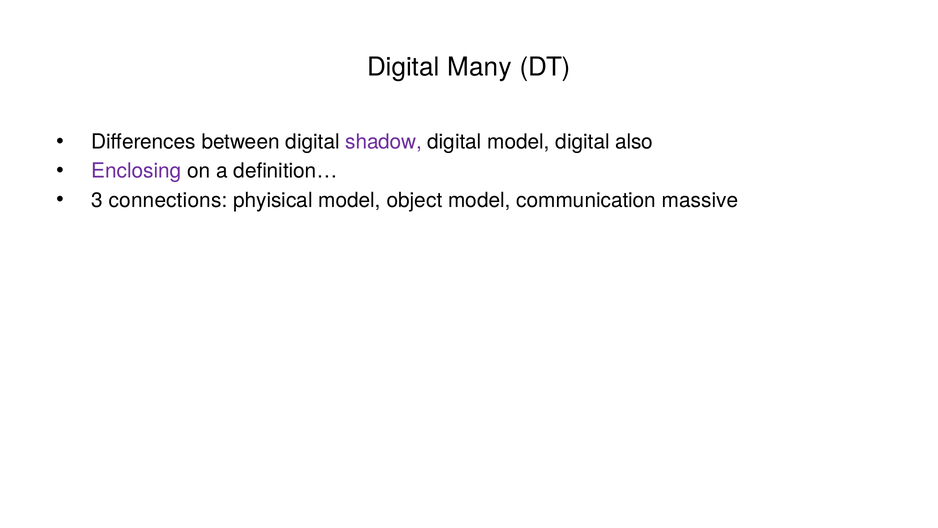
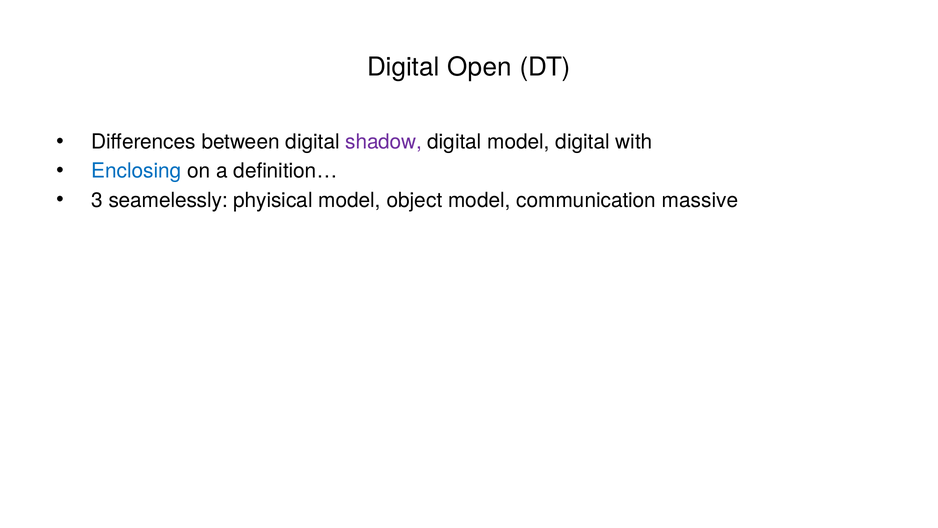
Many: Many -> Open (480, 67)
also: also -> with (634, 142)
Enclosing colour: purple -> blue (136, 171)
connections: connections -> seamelessly (168, 200)
